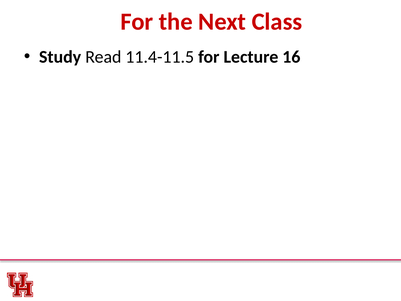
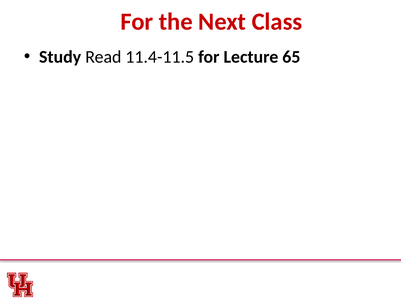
16: 16 -> 65 (291, 57)
